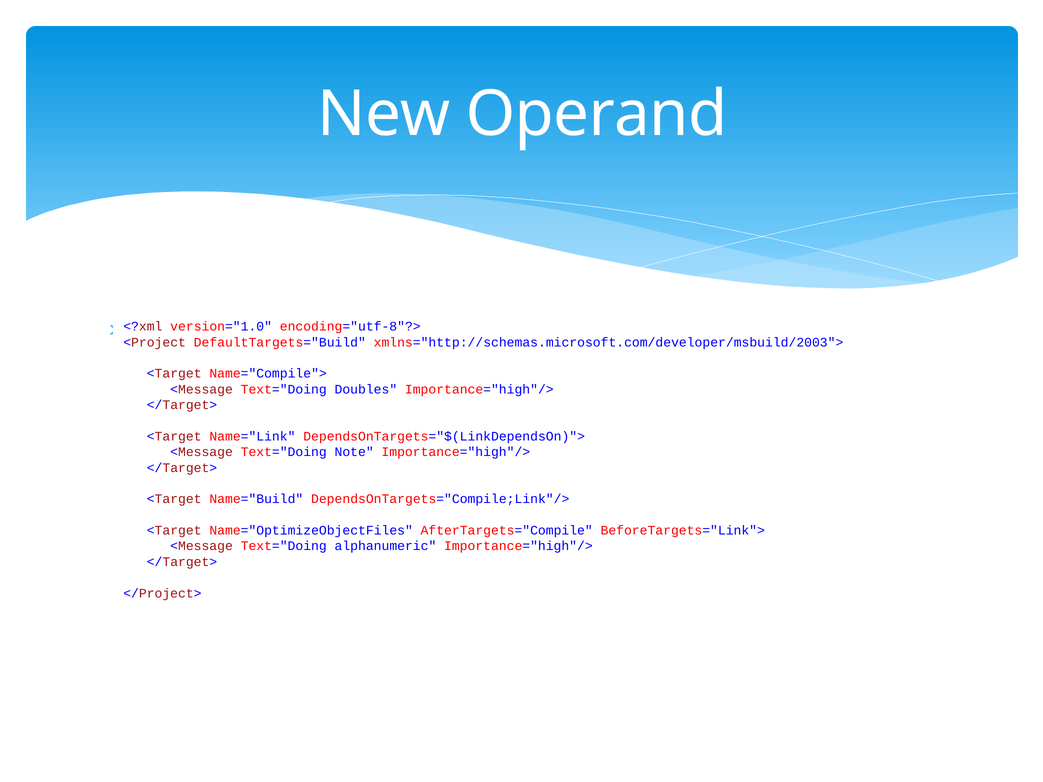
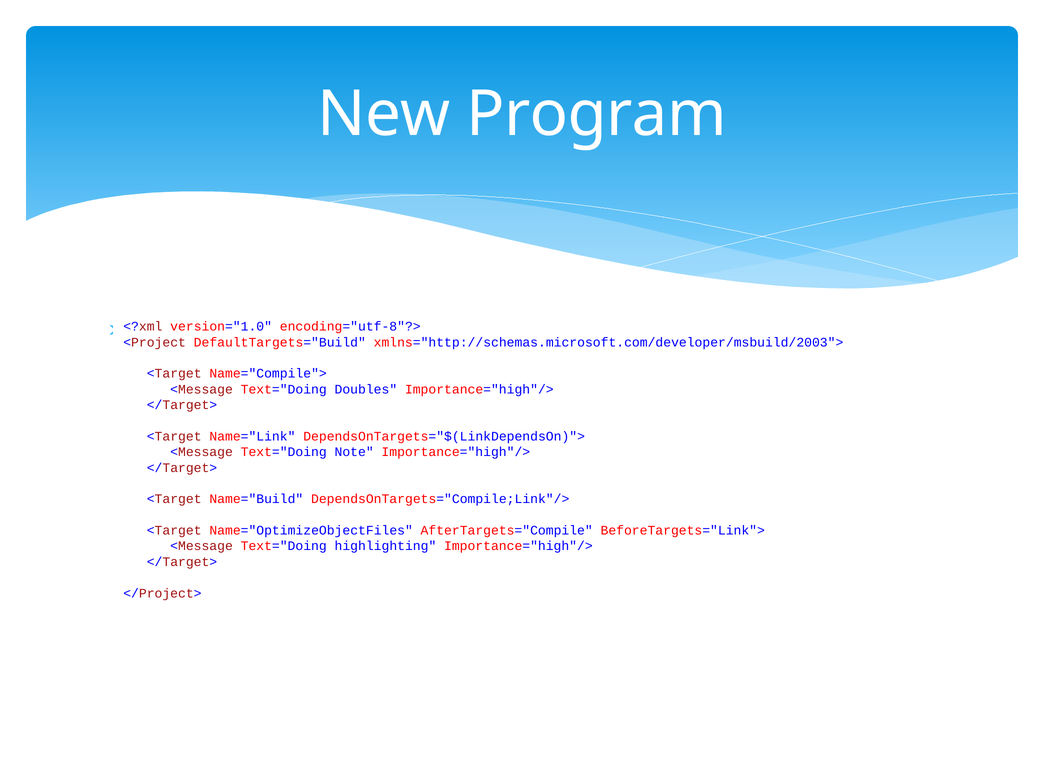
Operand: Operand -> Program (596, 114)
alphanumeric: alphanumeric -> highlighting (385, 546)
